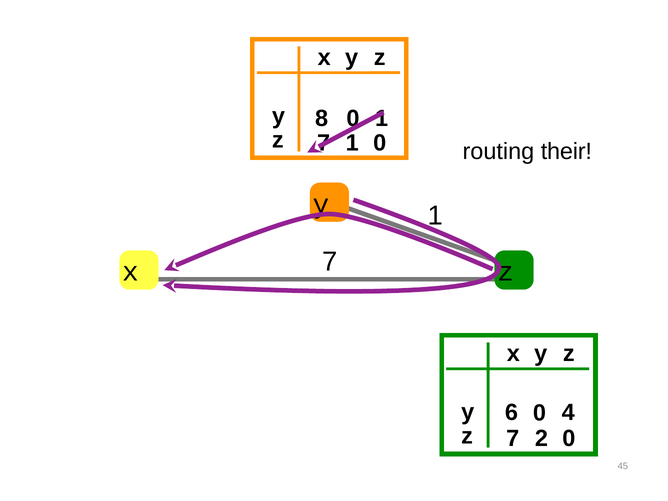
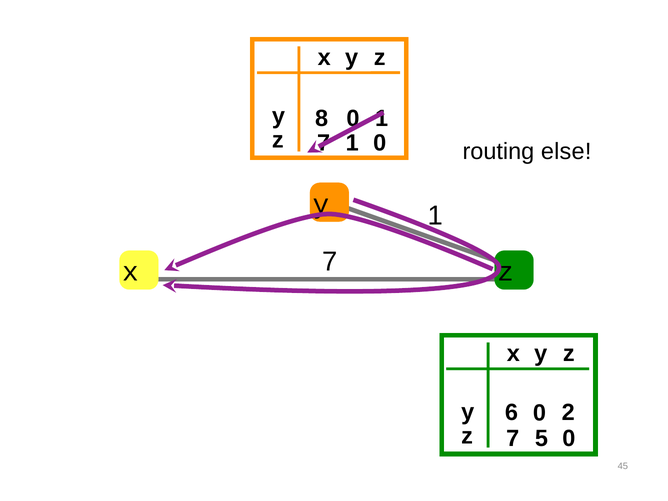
their: their -> else (566, 151)
4: 4 -> 2 (568, 413)
2: 2 -> 5 (541, 439)
